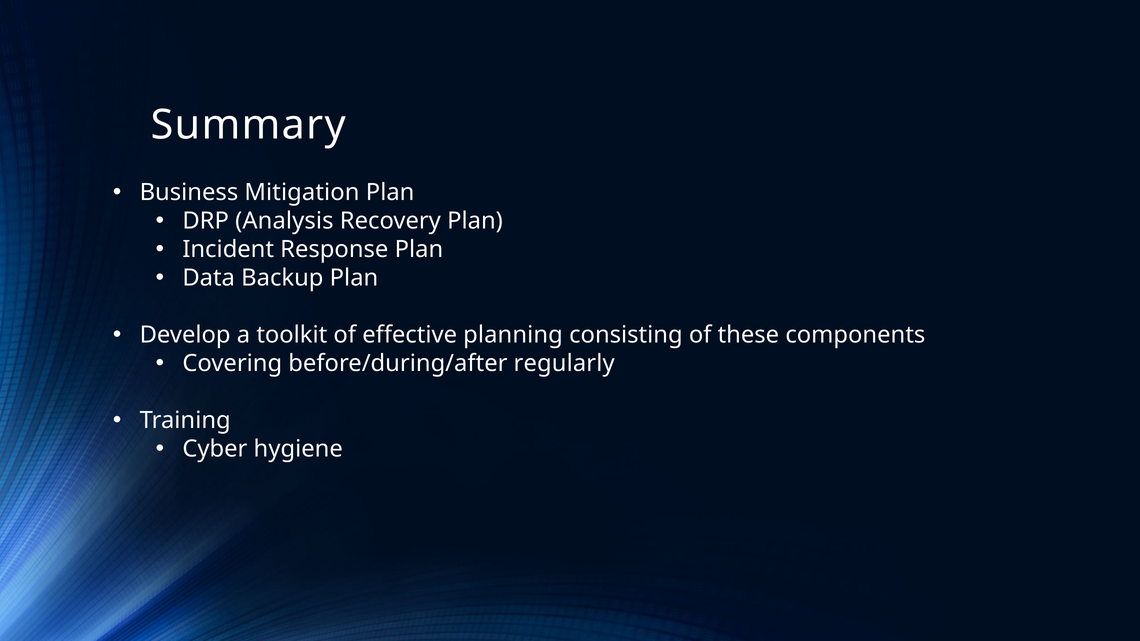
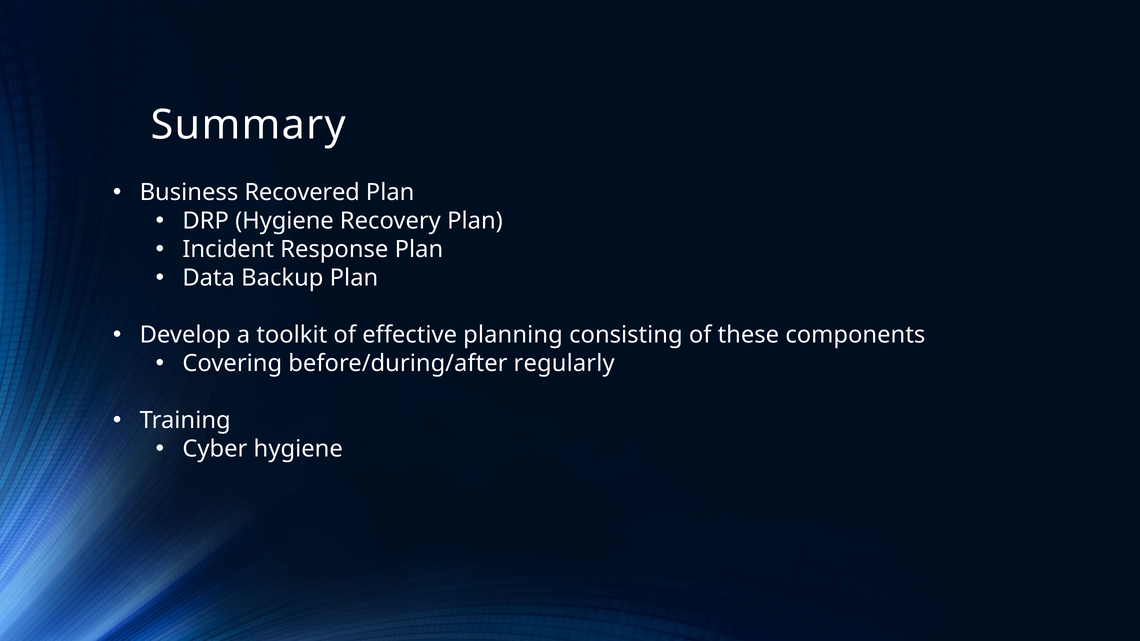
Mitigation: Mitigation -> Recovered (302, 193)
DRP Analysis: Analysis -> Hygiene (284, 221)
